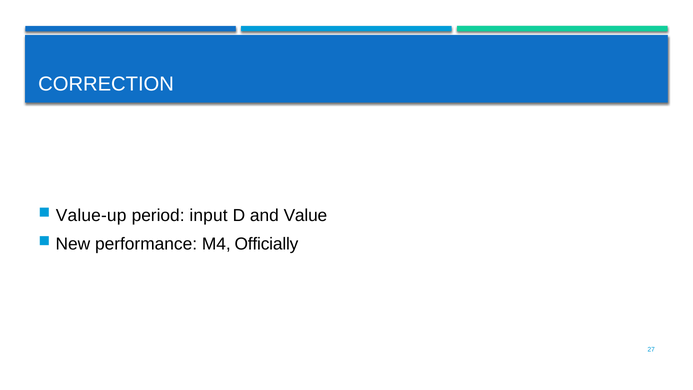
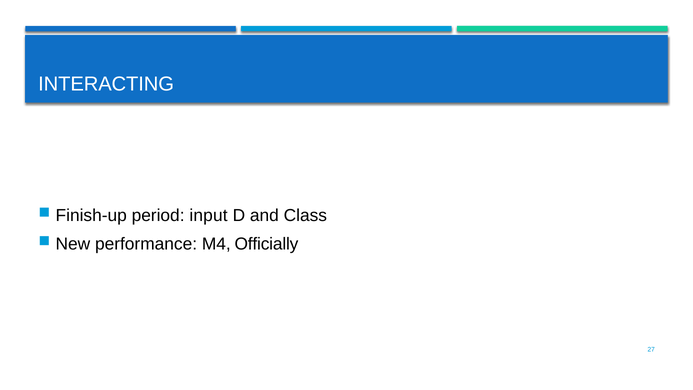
CORRECTION: CORRECTION -> INTERACTING (106, 84)
Value-up: Value-up -> Finish-up (91, 215)
Value: Value -> Class (305, 215)
